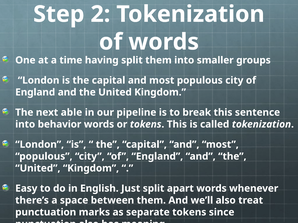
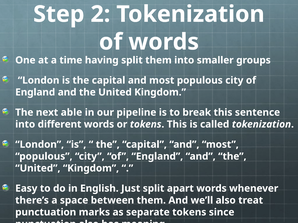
behavior: behavior -> different (60, 125)
